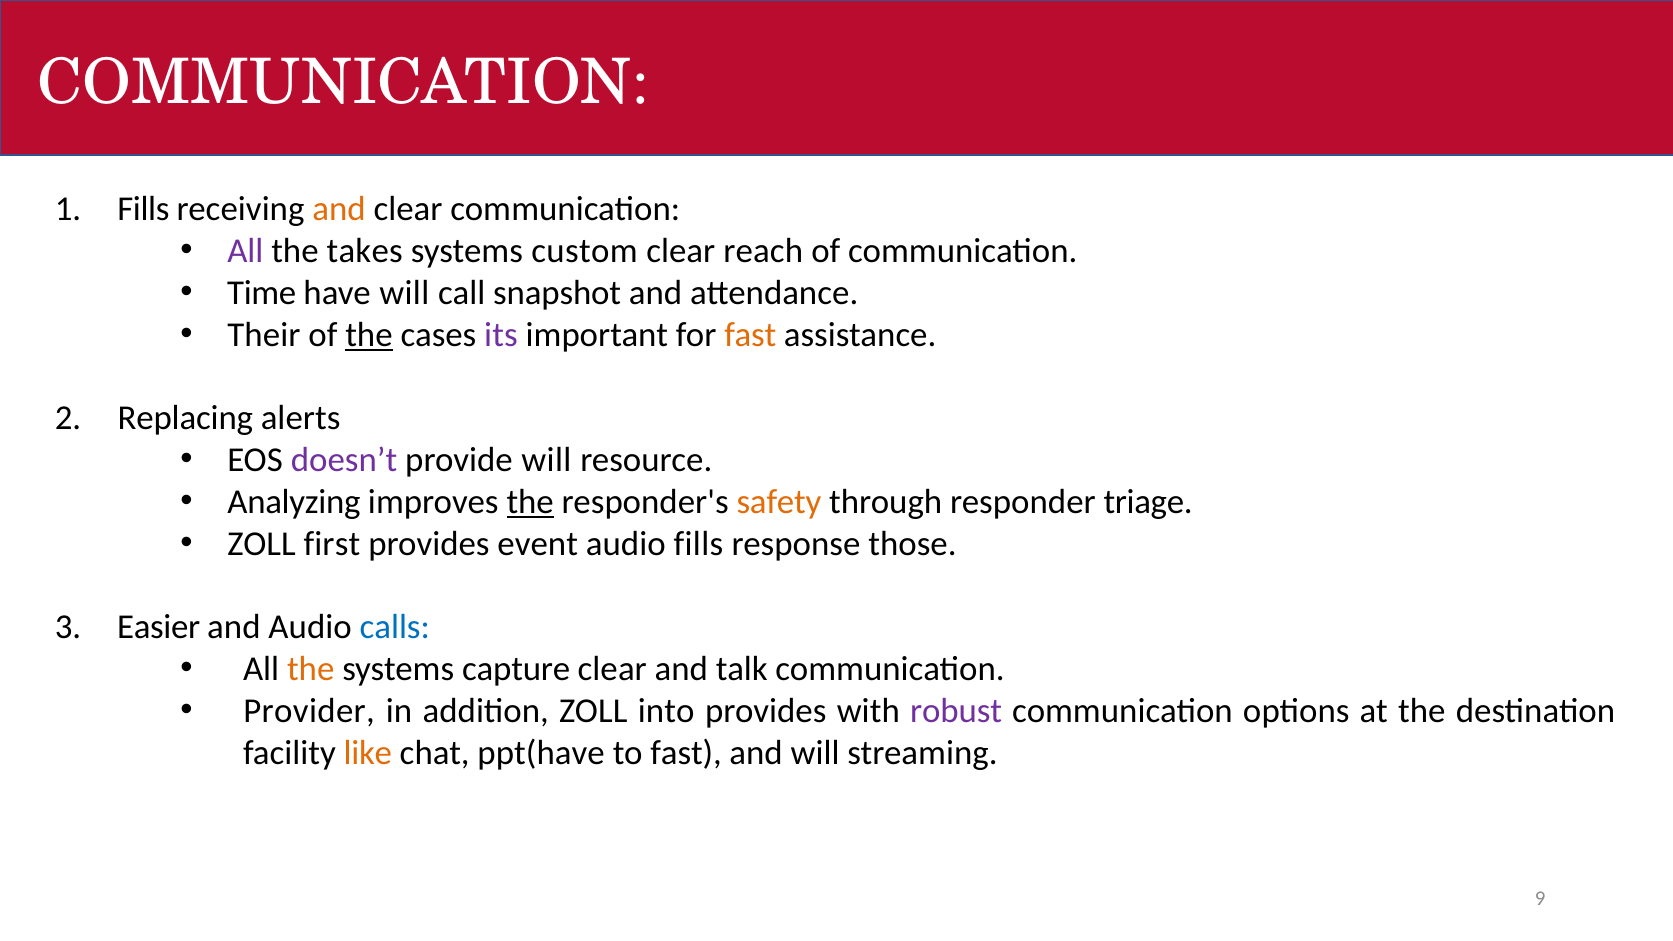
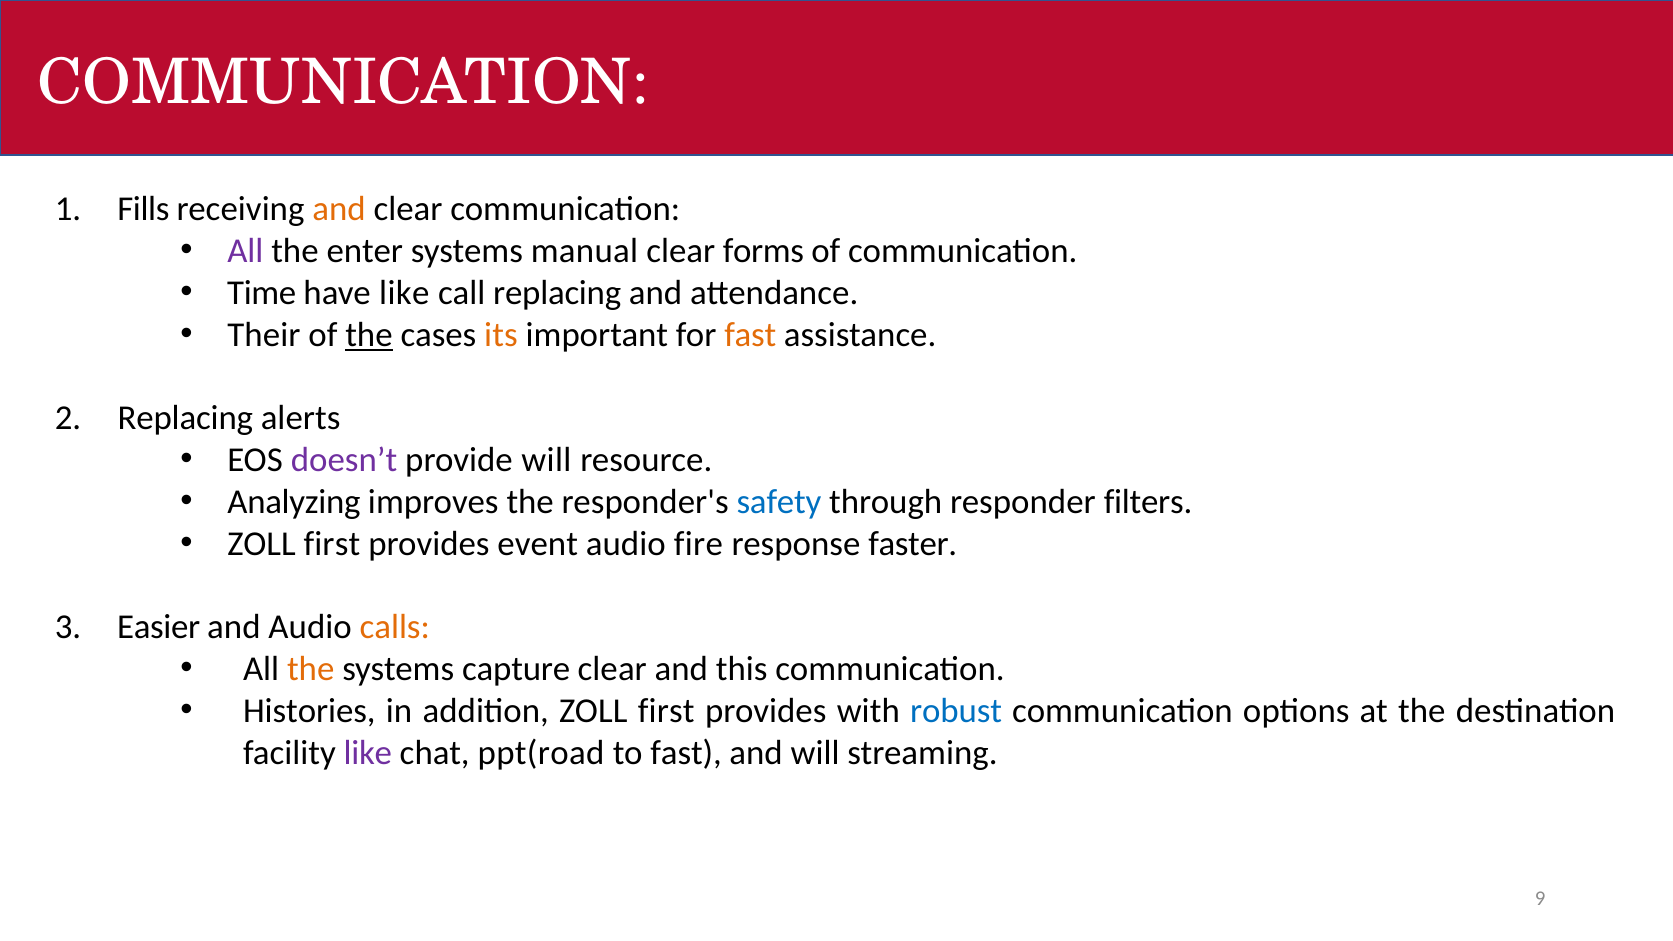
takes: takes -> enter (365, 251)
custom: custom -> manual (585, 251)
reach: reach -> forms (763, 251)
have will: will -> like (404, 293)
call snapshot: snapshot -> replacing (557, 293)
its colour: purple -> orange (501, 335)
the underline: present -> none (530, 502)
safety colour: orange -> blue (779, 502)
triage: triage -> filters (1148, 502)
audio fills: fills -> fire (698, 544)
those: those -> faster (913, 544)
calls colour: blue -> orange (395, 627)
talk: talk -> this (742, 669)
Provider: Provider -> Histories (309, 711)
addition ZOLL into: into -> first (666, 711)
robust colour: purple -> blue (956, 711)
like colour: orange -> purple (368, 753)
ppt(have: ppt(have -> ppt(road (541, 753)
